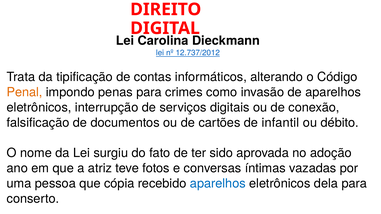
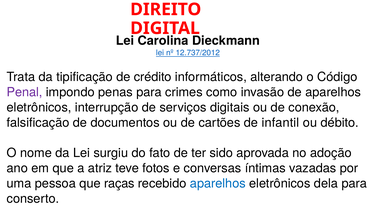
contas: contas -> crédito (153, 77)
Penal colour: orange -> purple (25, 92)
cópia: cópia -> raças (119, 184)
